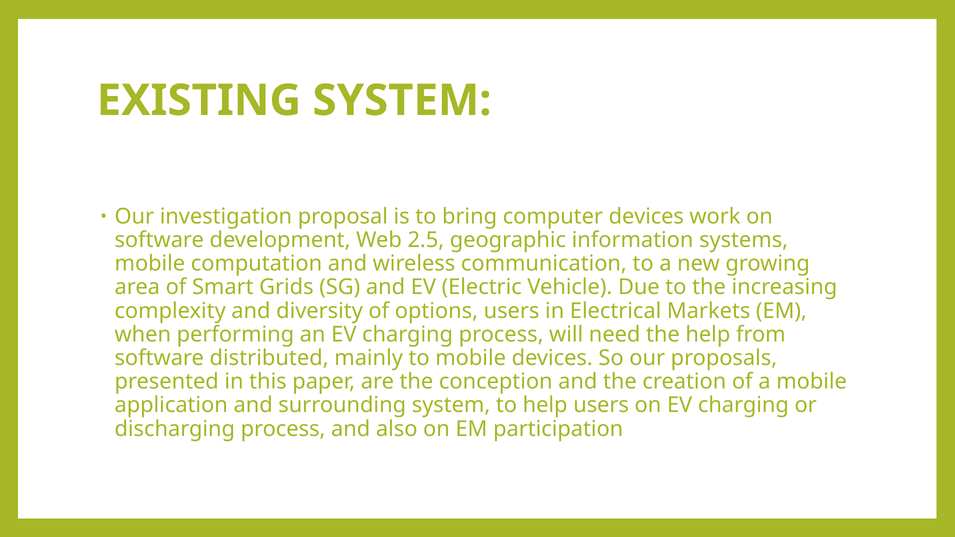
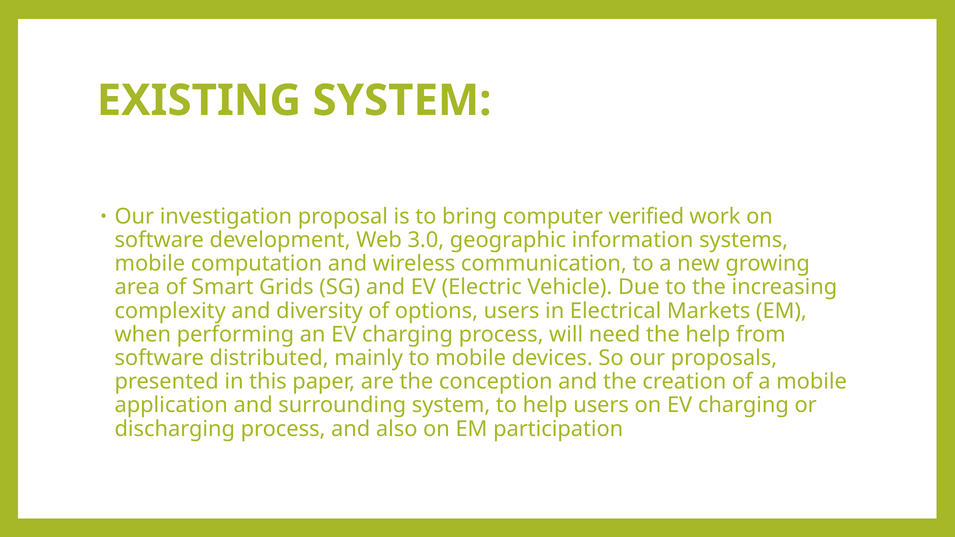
computer devices: devices -> verified (646, 217)
2.5: 2.5 -> 3.0 (426, 240)
